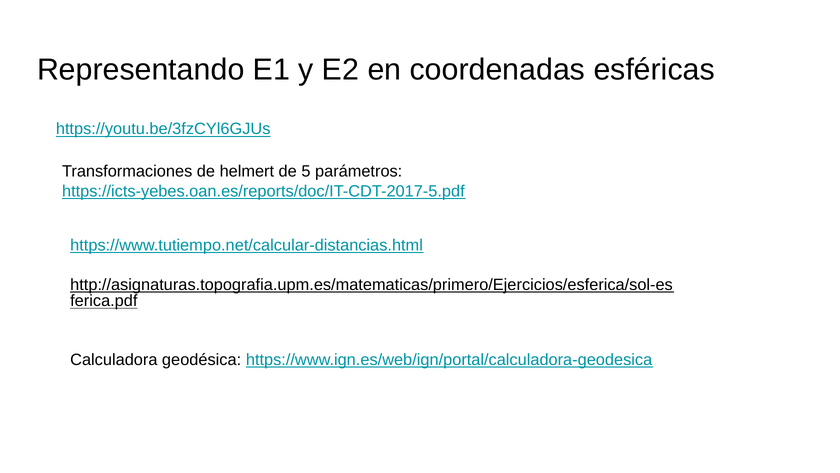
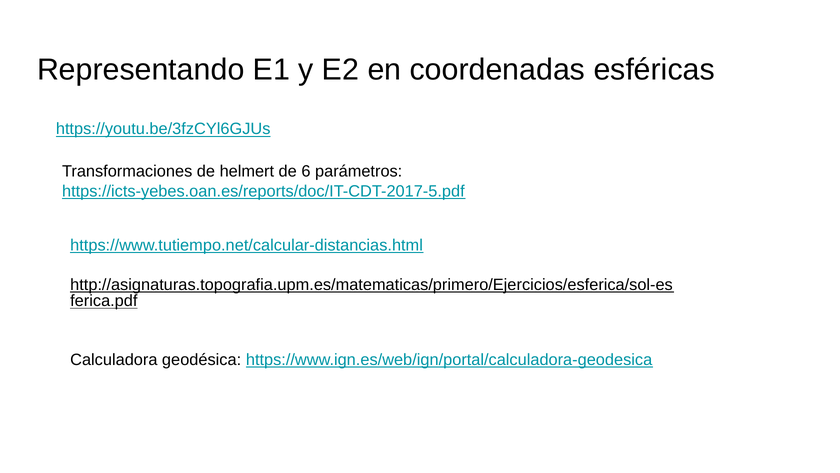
5: 5 -> 6 (306, 171)
